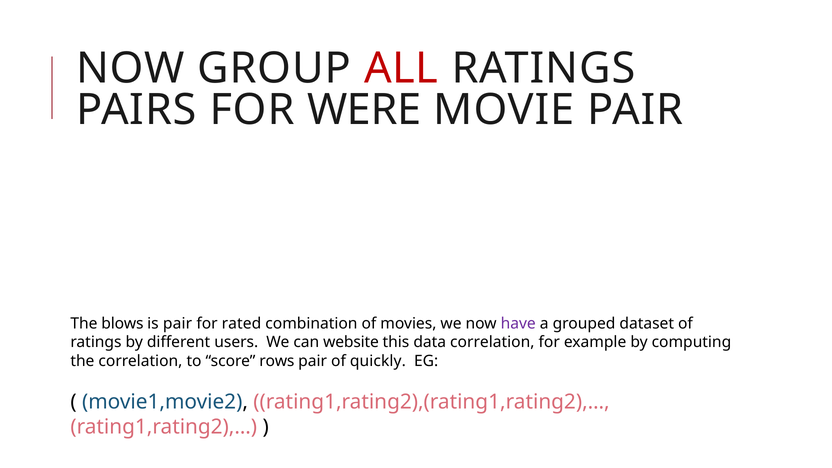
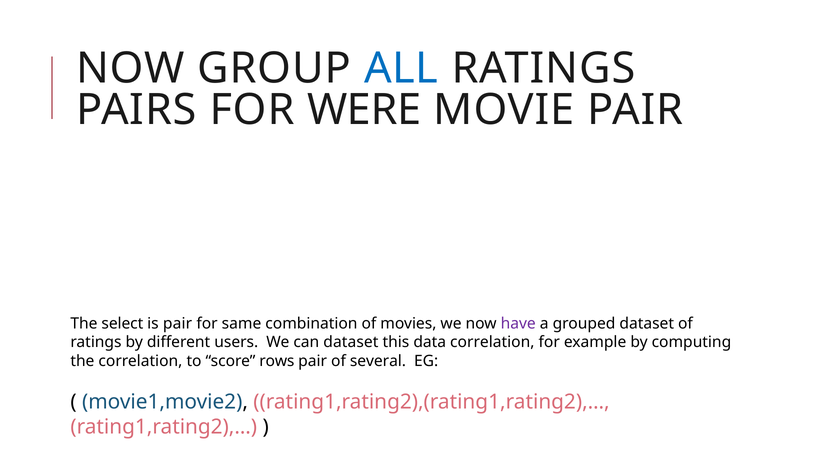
ALL colour: red -> blue (401, 68)
blows: blows -> select (122, 324)
rated: rated -> same (242, 324)
can website: website -> dataset (351, 342)
quickly: quickly -> several (378, 361)
